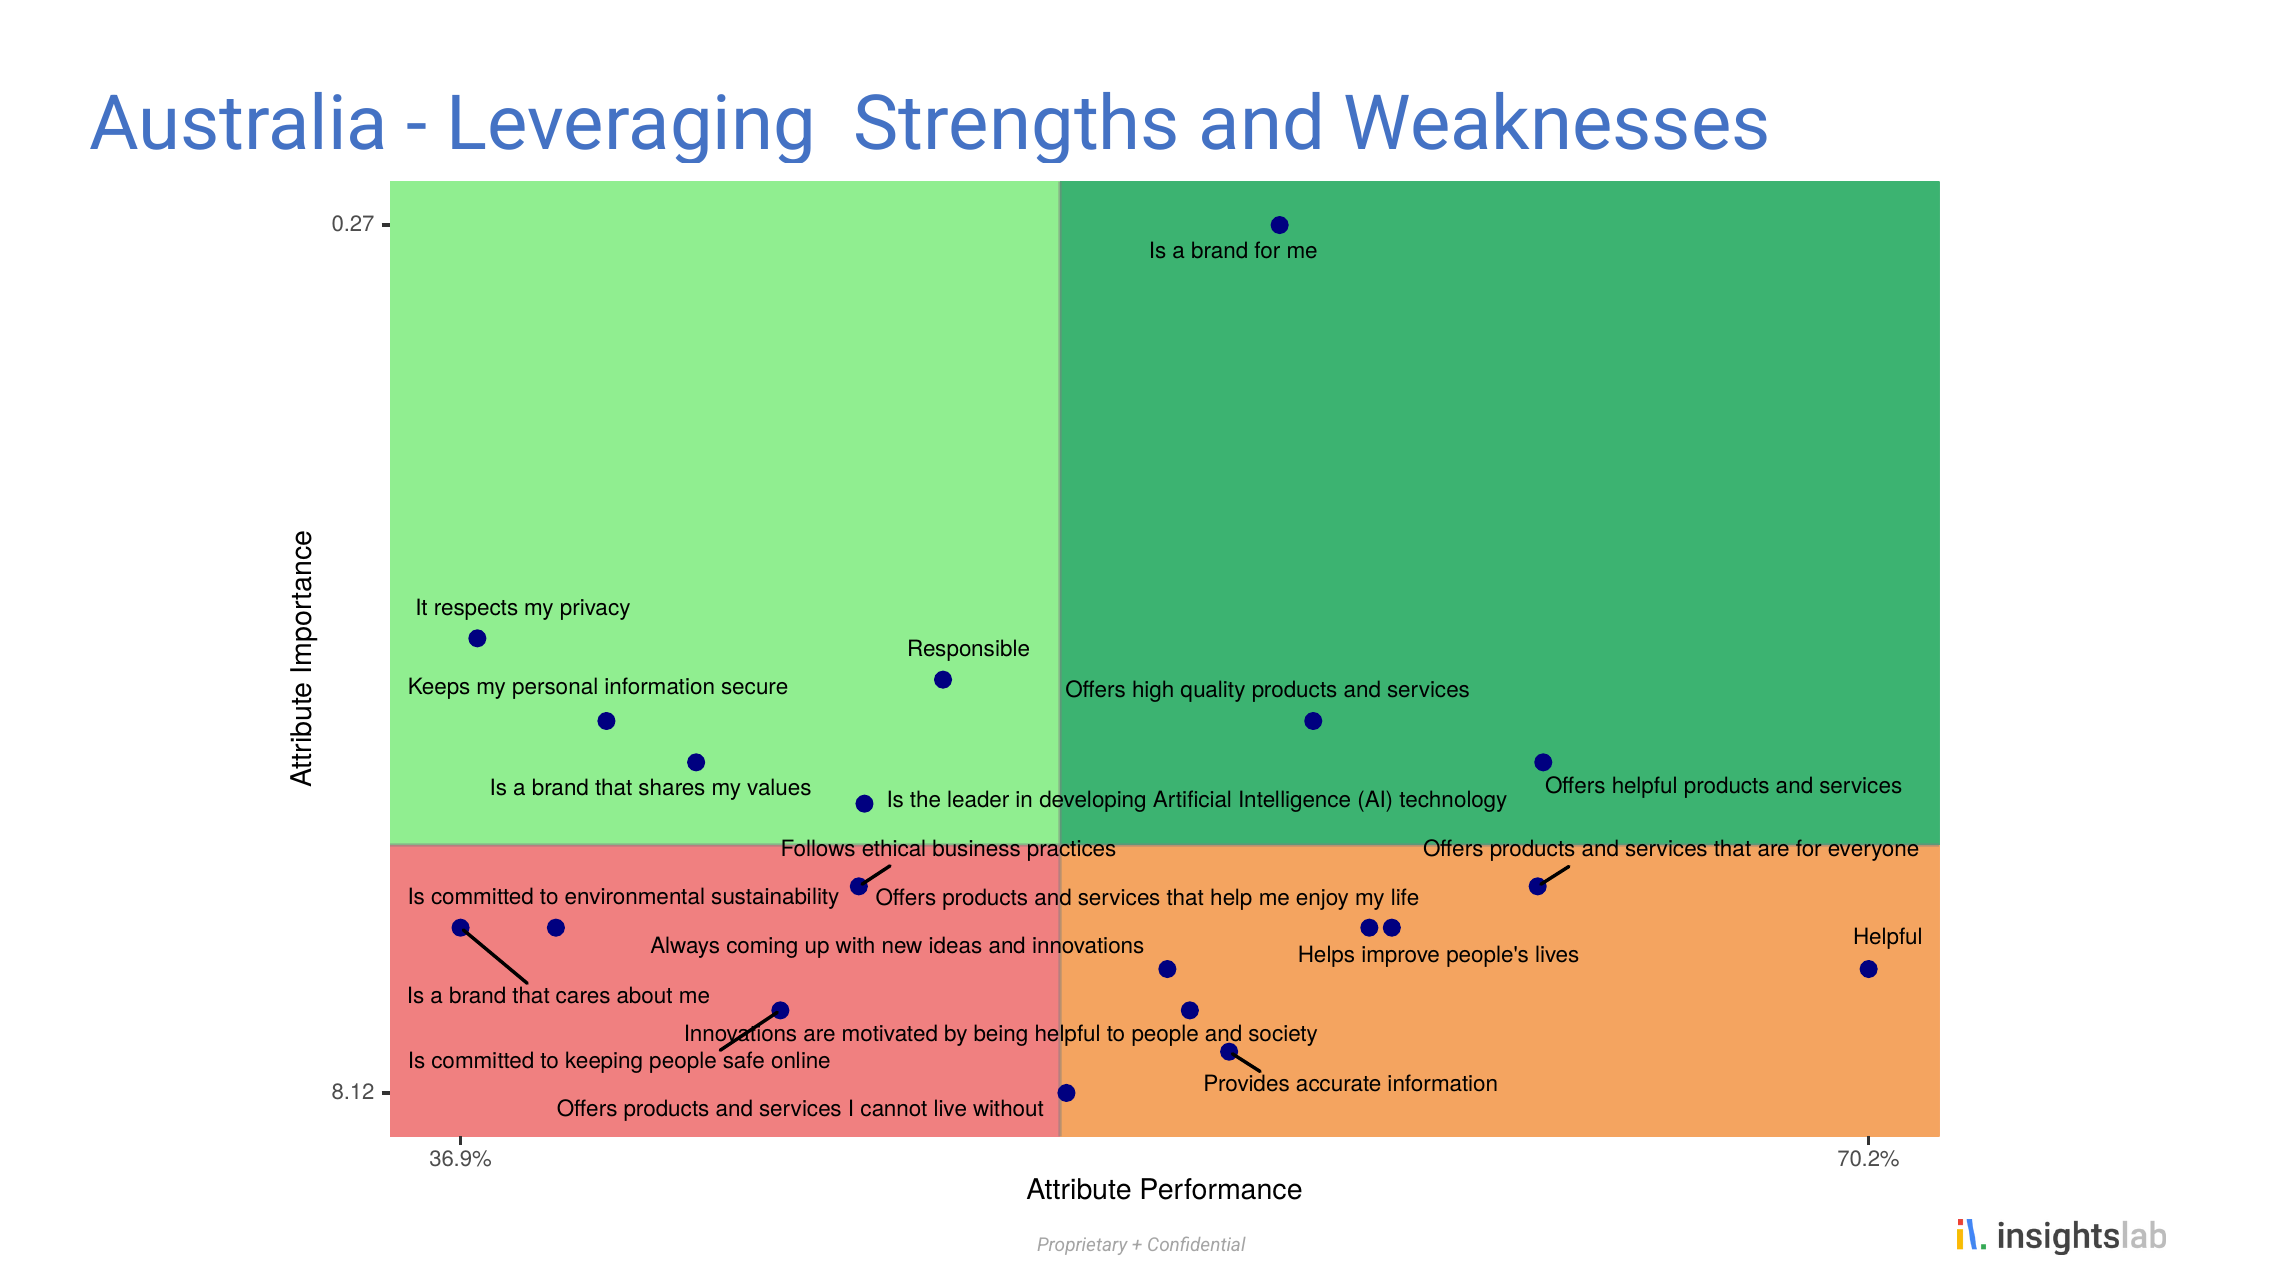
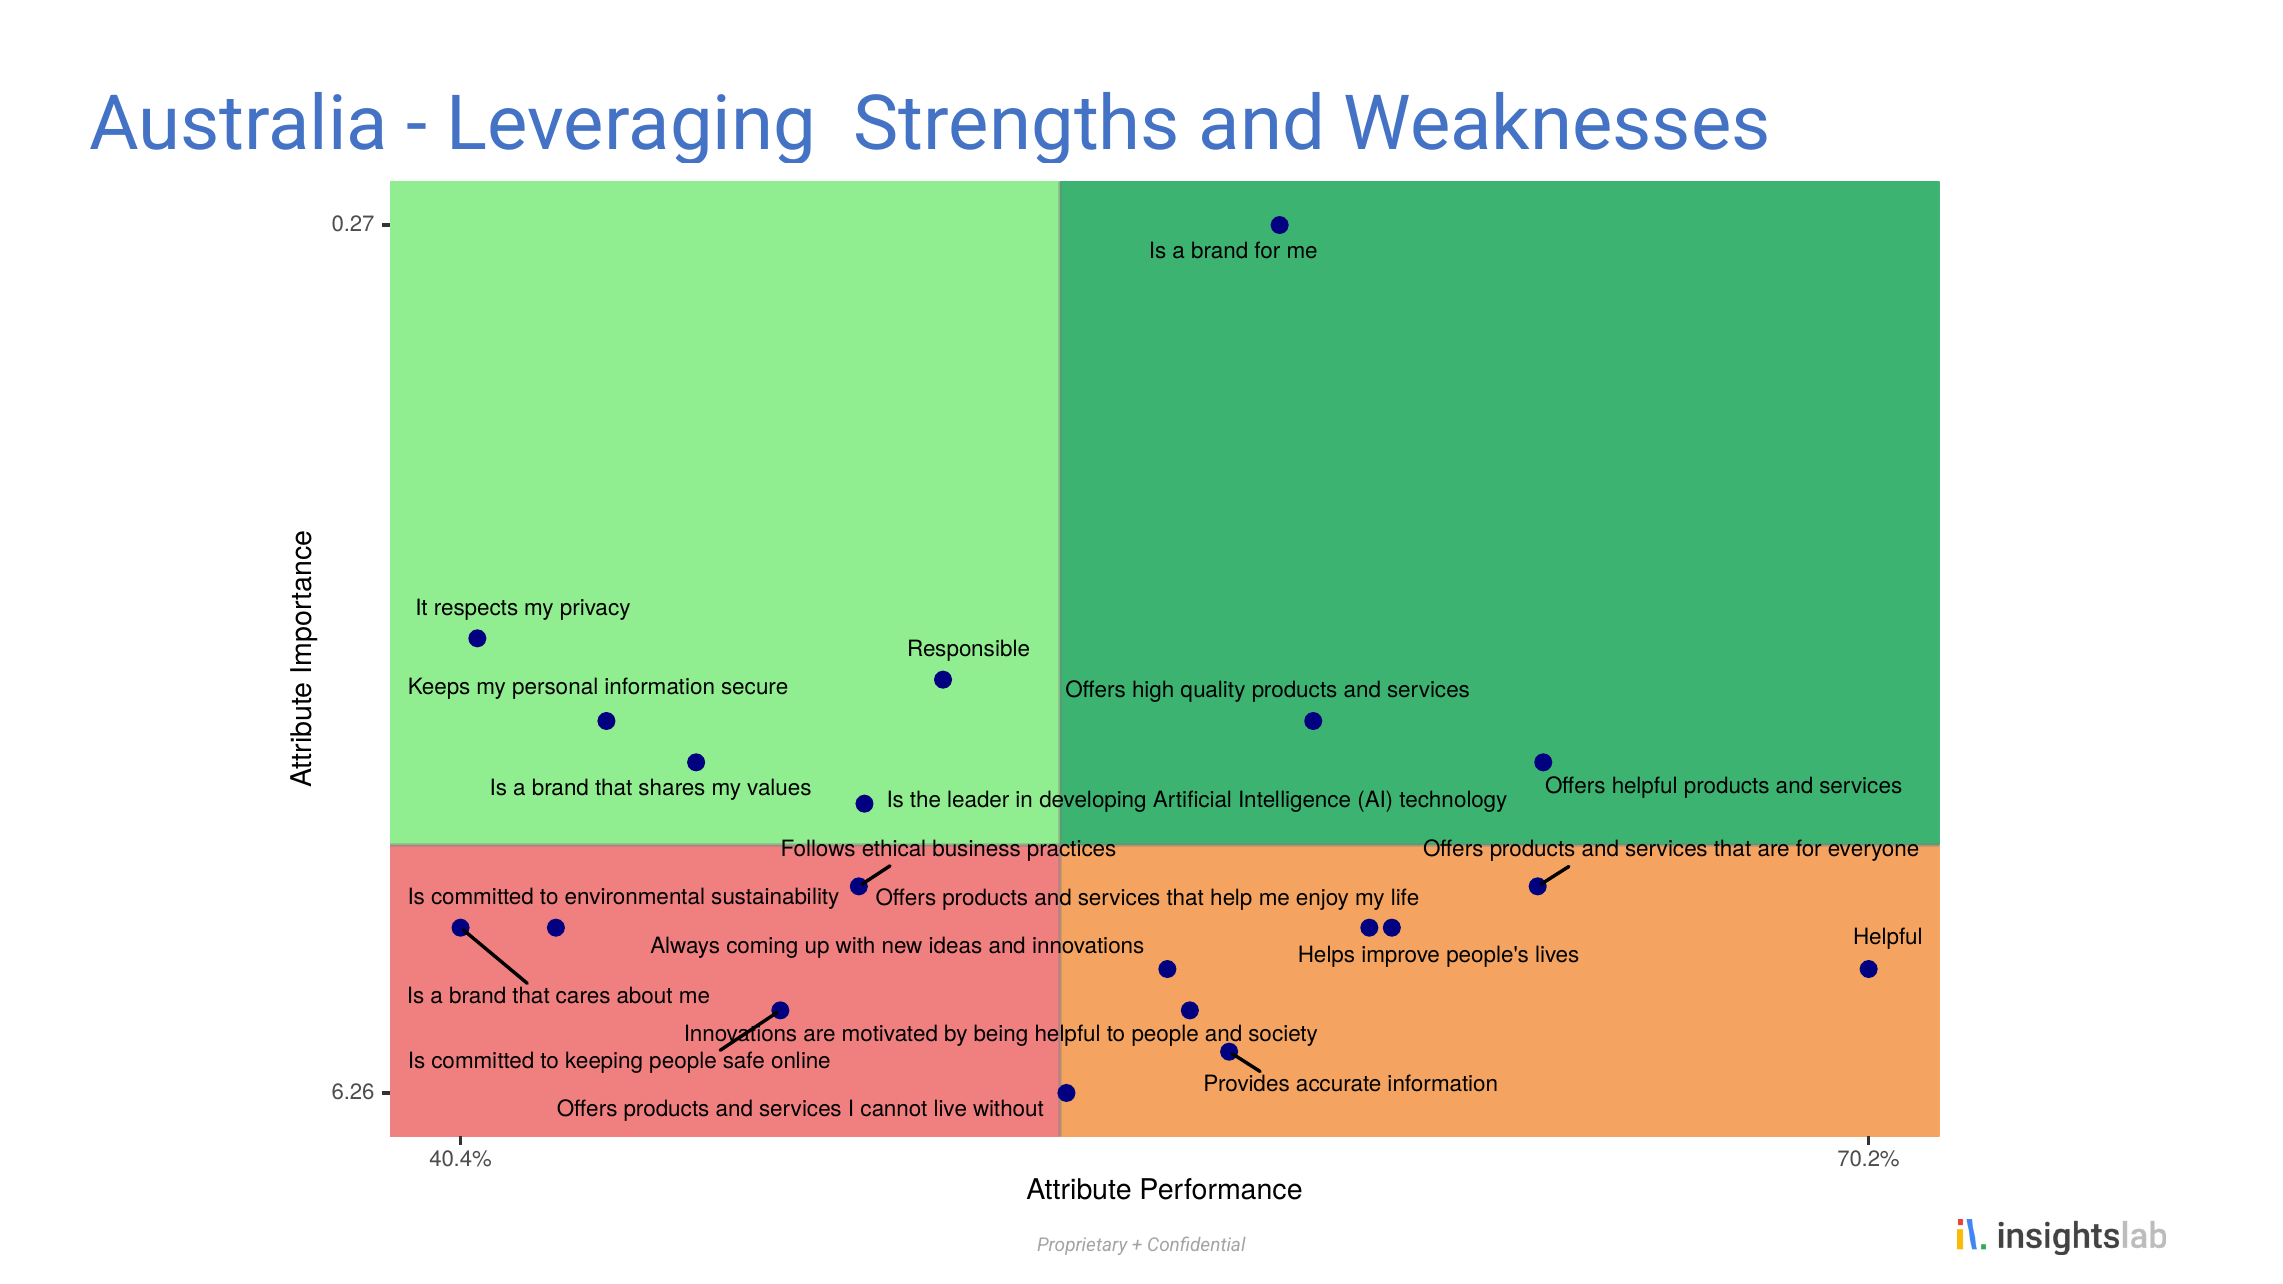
8.12: 8.12 -> 6.26 (353, 1092)
36.9%: 36.9% -> 40.4% (461, 1160)
